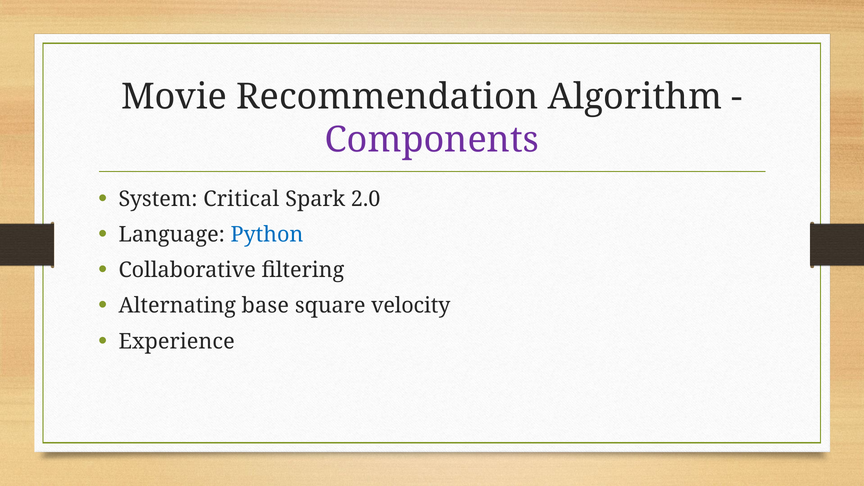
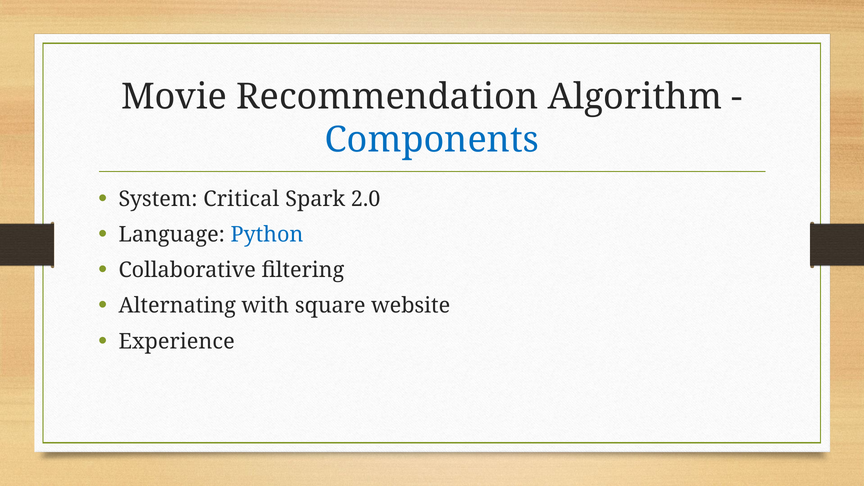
Components colour: purple -> blue (432, 140)
base: base -> with (265, 306)
velocity: velocity -> website (411, 306)
